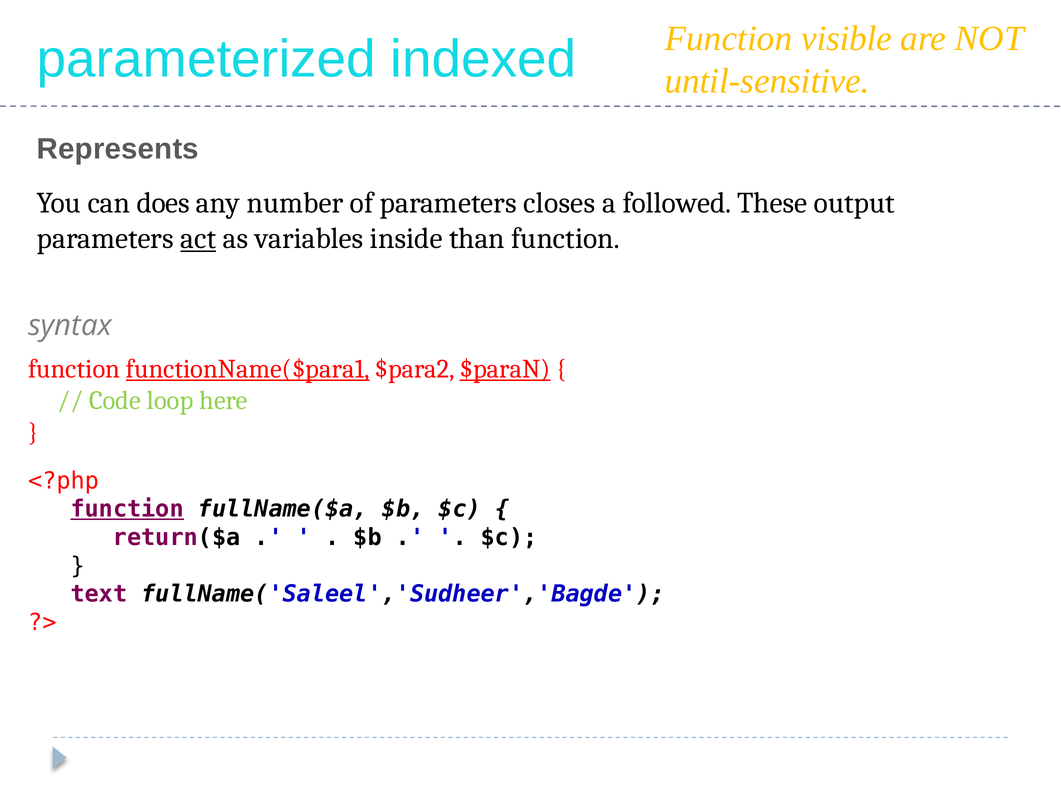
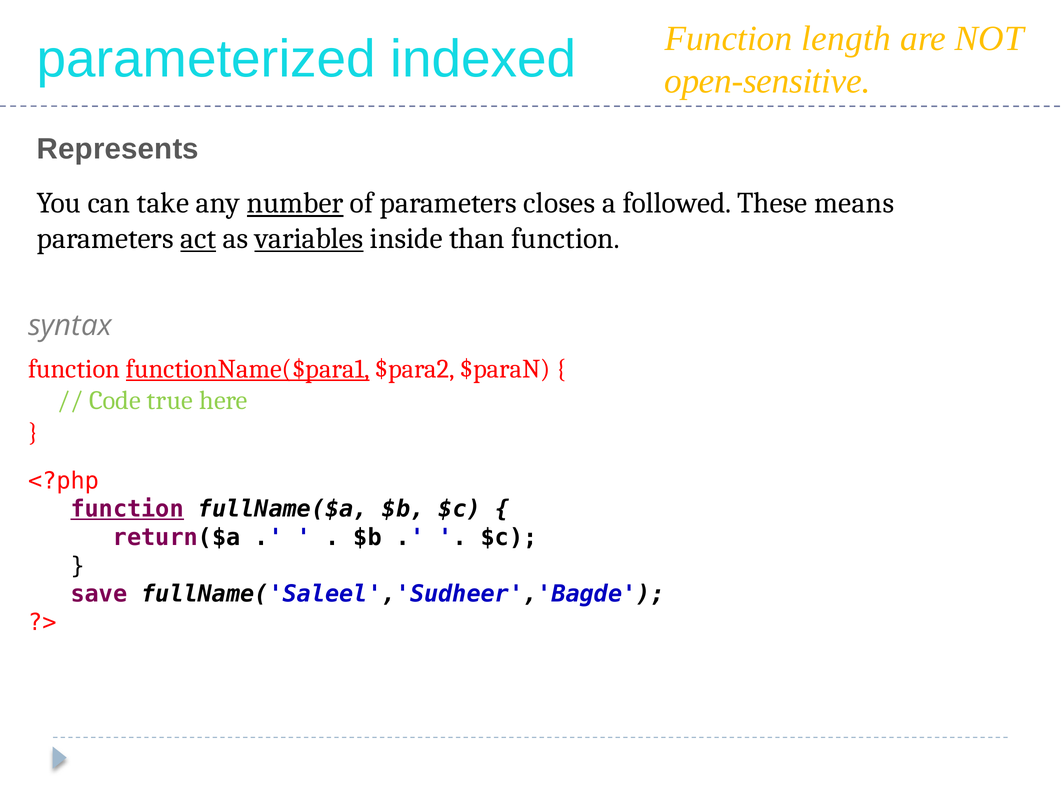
visible: visible -> length (846, 39)
until-sensitive: until-sensitive -> open-sensitive (767, 81)
does: does -> take (163, 203)
number underline: none -> present (295, 203)
output: output -> means (854, 203)
variables underline: none -> present (309, 239)
$paraN underline: present -> none (505, 369)
loop: loop -> true (170, 401)
text: text -> save (99, 594)
